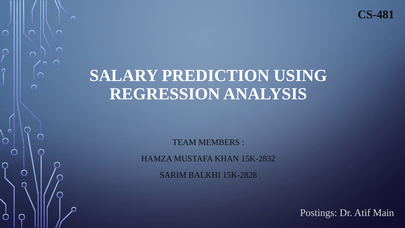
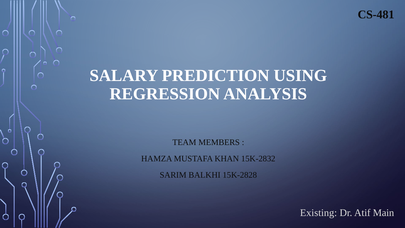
Postings: Postings -> Existing (319, 213)
